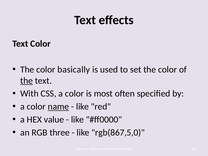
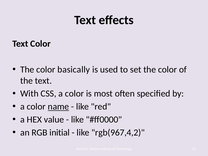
the underline: present -> none (27, 81)
three: three -> initial (60, 132)
rgb(867,5,0: rgb(867,5,0 -> rgb(967,4,2 (118, 132)
